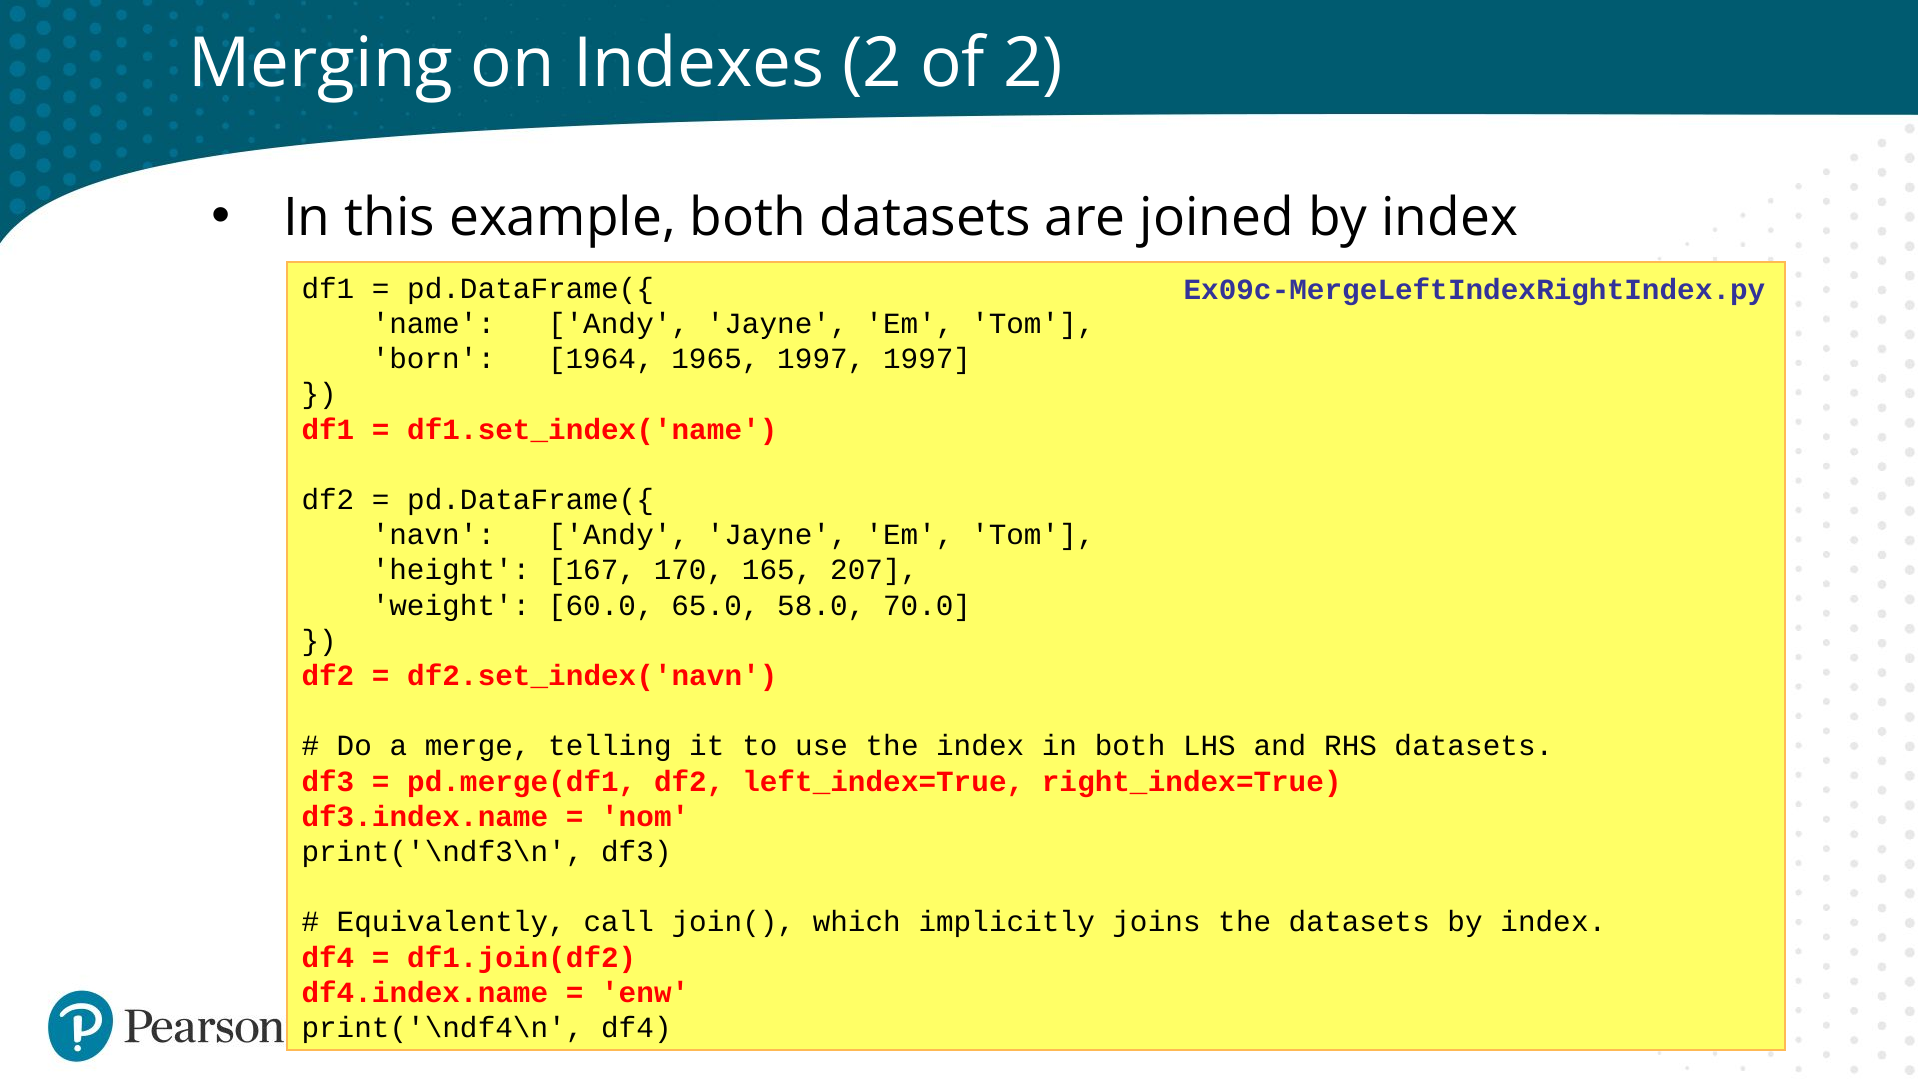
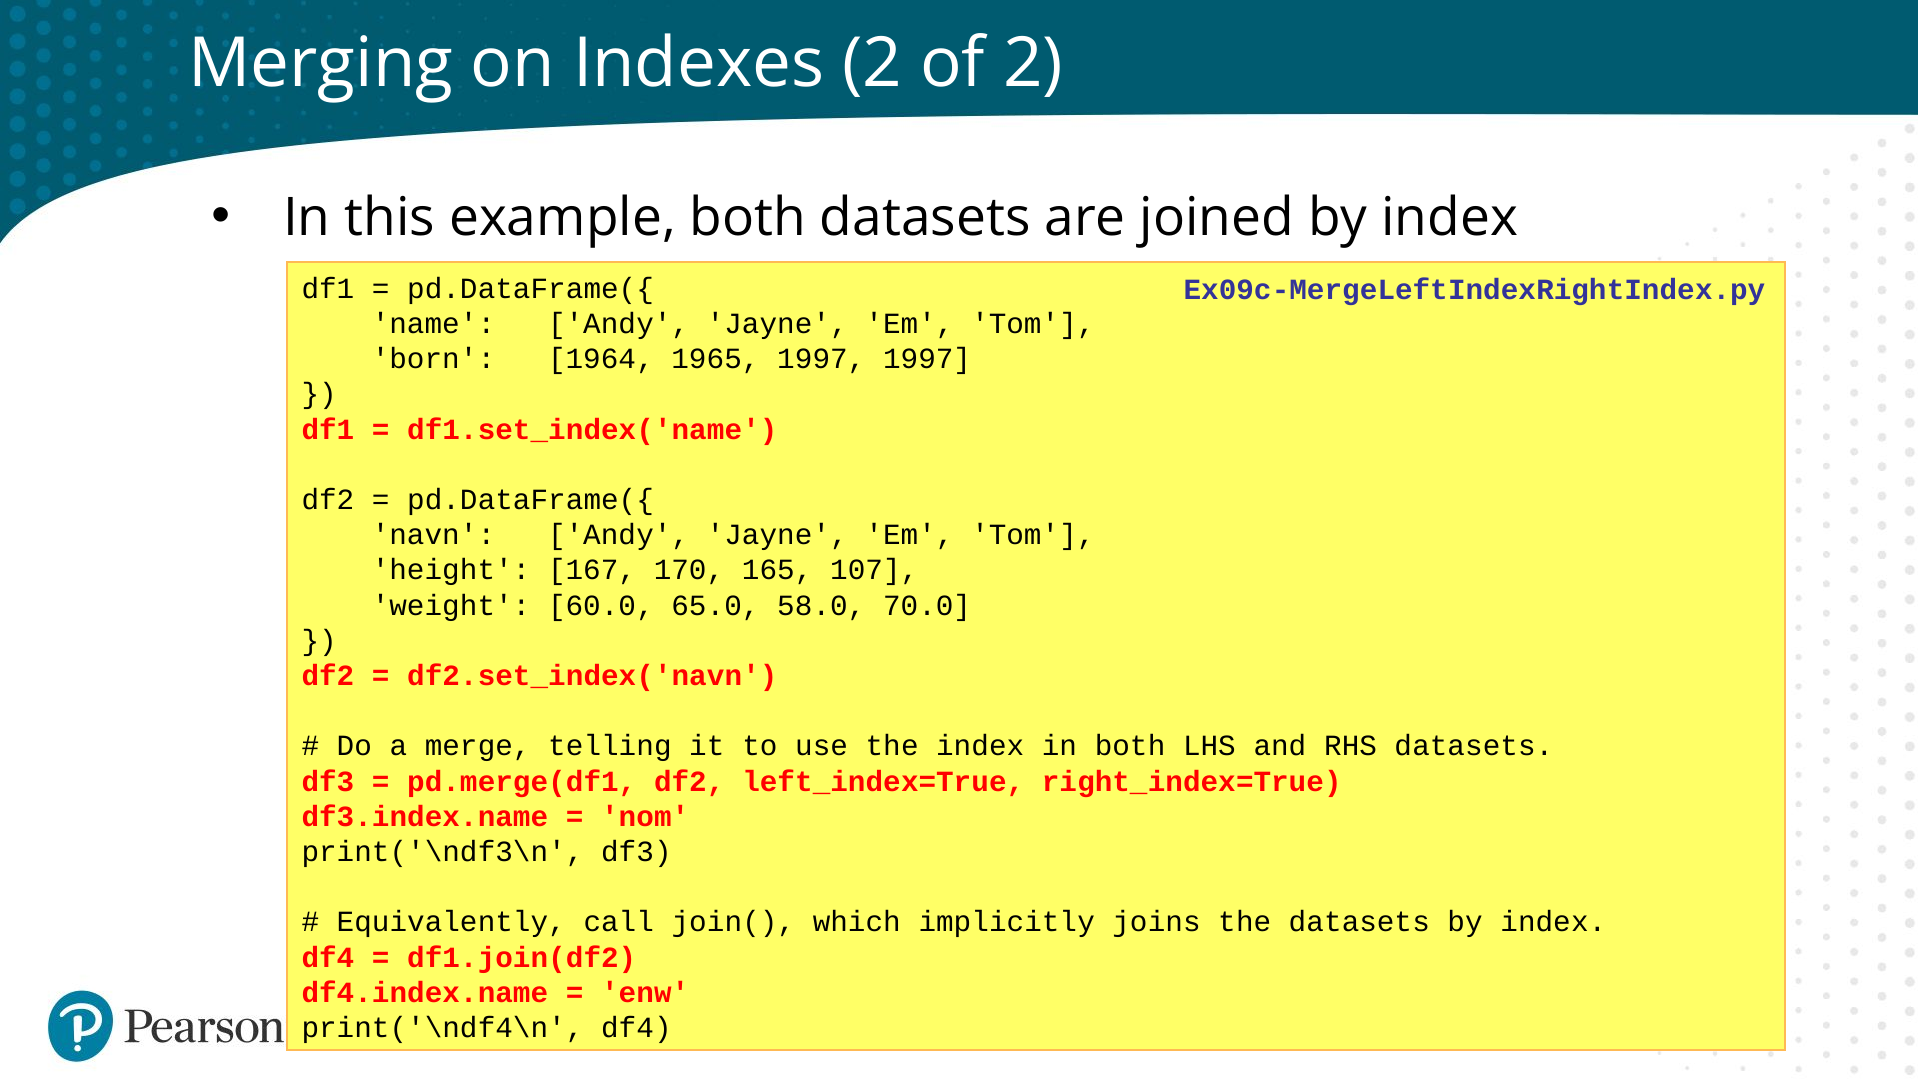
207: 207 -> 107 (874, 570)
